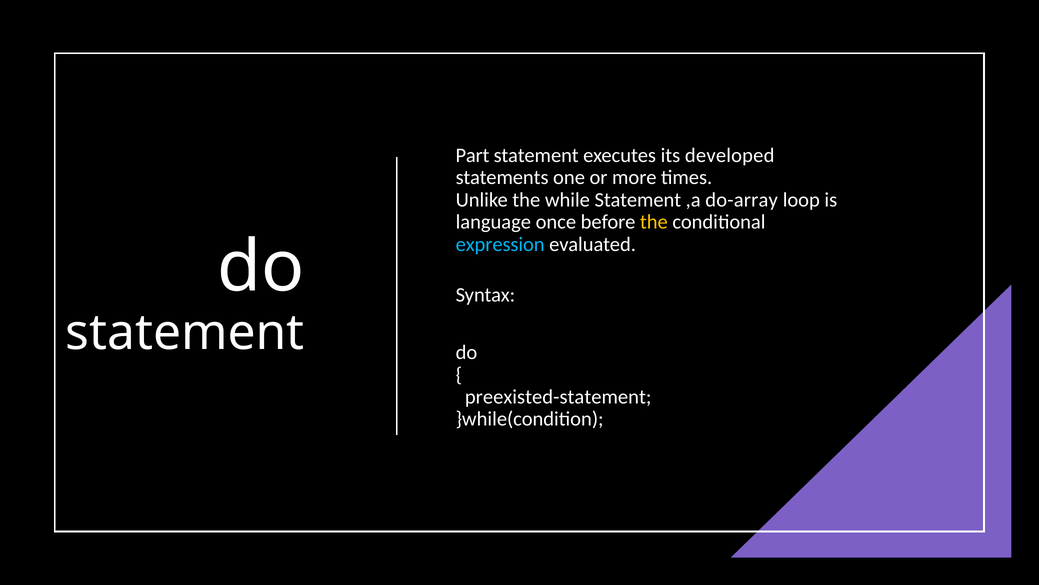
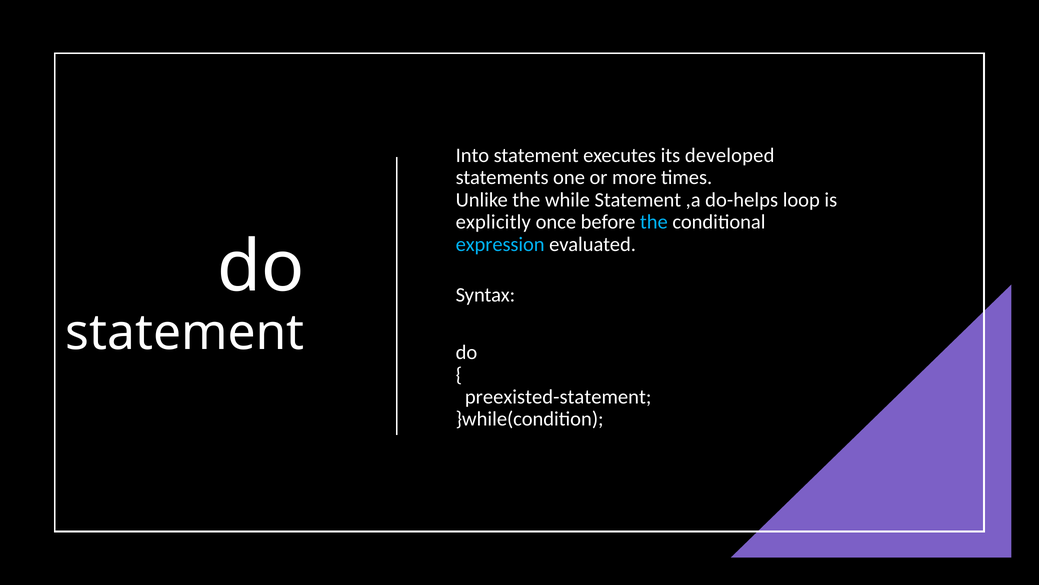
Part: Part -> Into (472, 155)
do-array: do-array -> do-helps (742, 200)
language: language -> explicitly (493, 222)
the colour: yellow -> light blue (654, 222)
